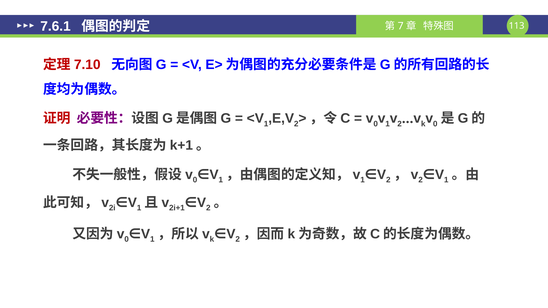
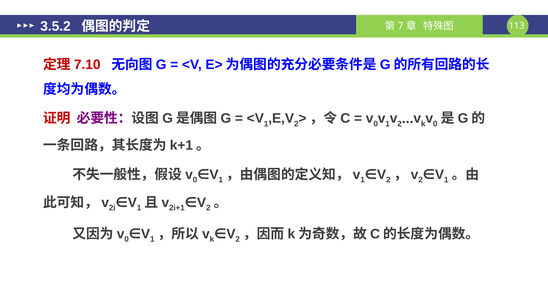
7.6.1: 7.6.1 -> 3.5.2 (55, 26)
